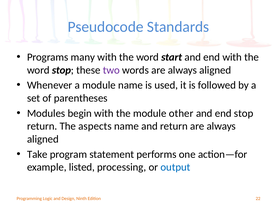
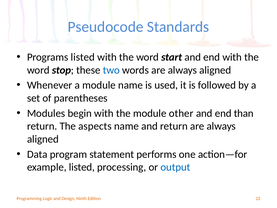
Programs many: many -> listed (83, 57)
two colour: purple -> blue (111, 70)
end stop: stop -> than (244, 113)
Take: Take -> Data (37, 154)
